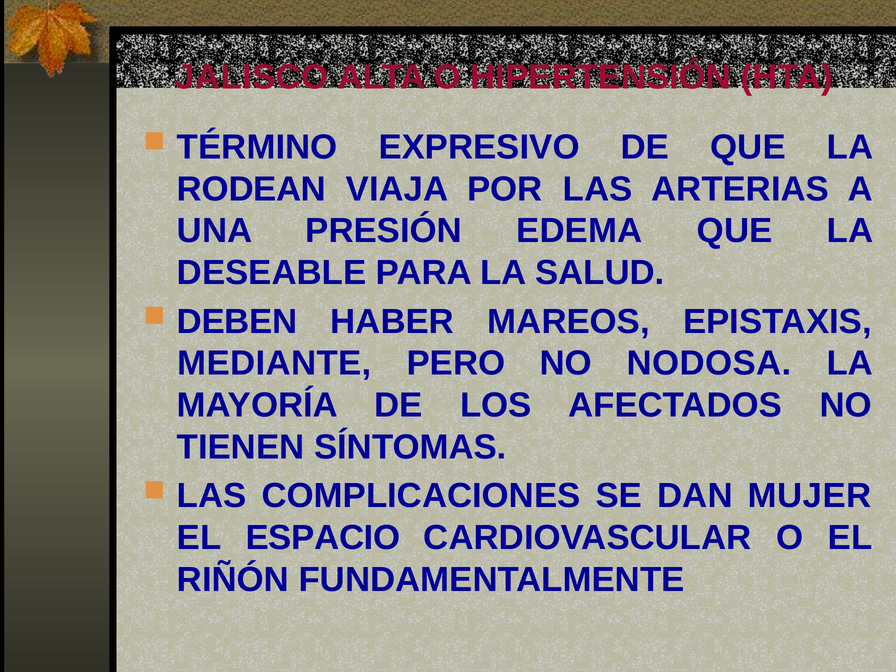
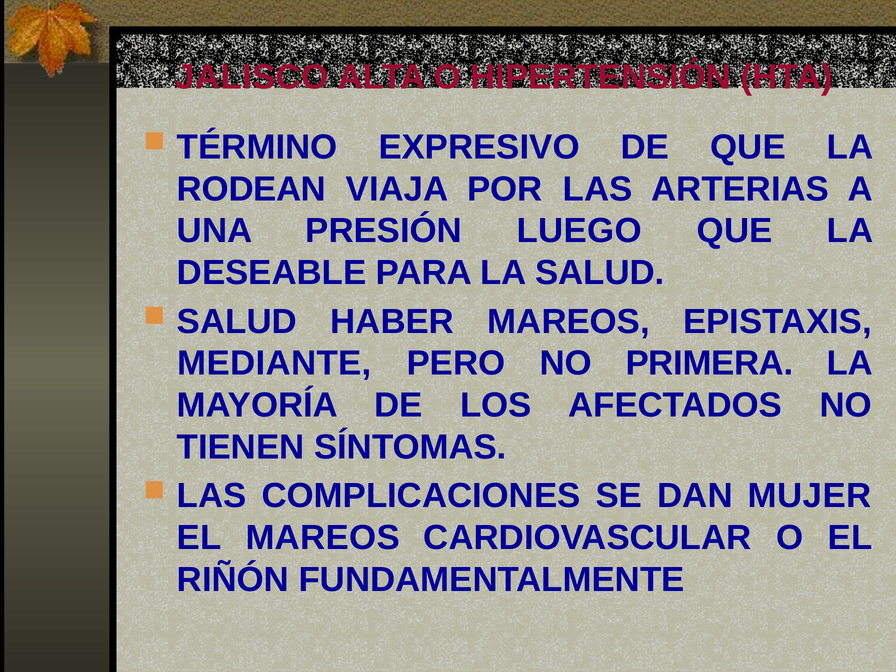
EDEMA: EDEMA -> LUEGO (579, 231)
DEBEN: DEBEN -> SALUD (237, 322)
NODOSA: NODOSA -> PRIMERA (709, 363)
EL ESPACIO: ESPACIO -> MAREOS (323, 538)
